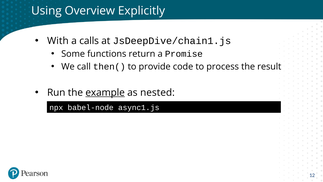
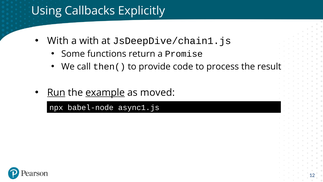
Overview: Overview -> Callbacks (90, 11)
a calls: calls -> with (89, 41)
Run underline: none -> present (56, 92)
nested: nested -> moved (157, 92)
